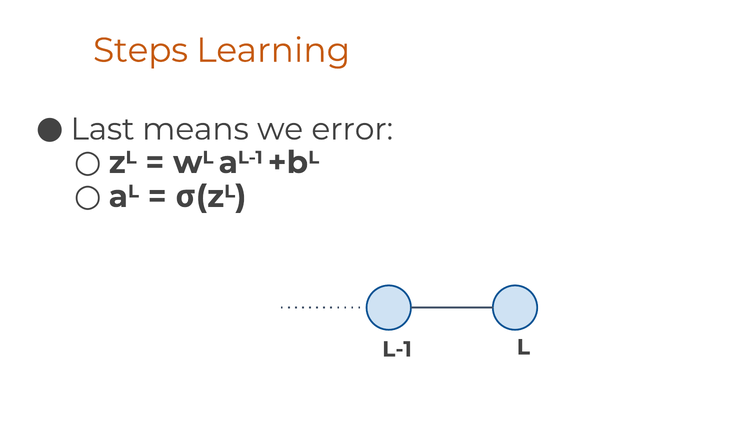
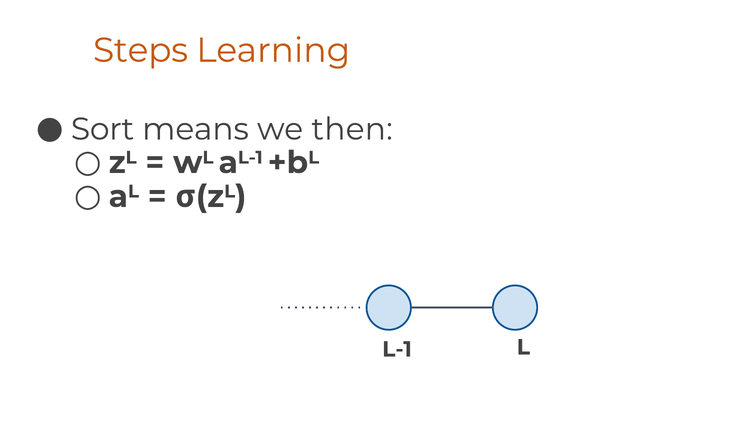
Last: Last -> Sort (103, 129)
error: error -> then (352, 129)
